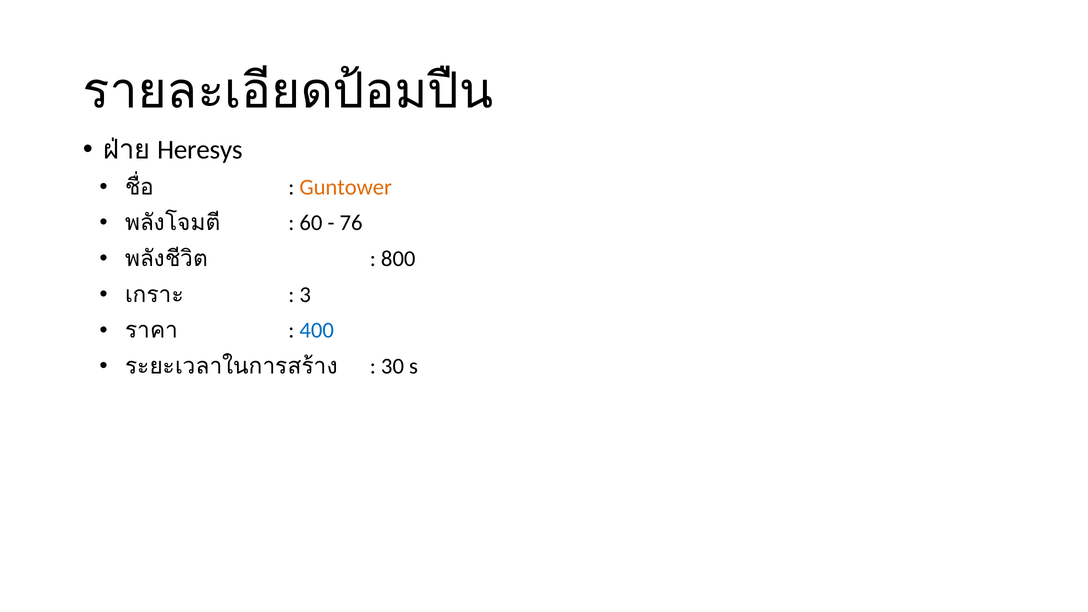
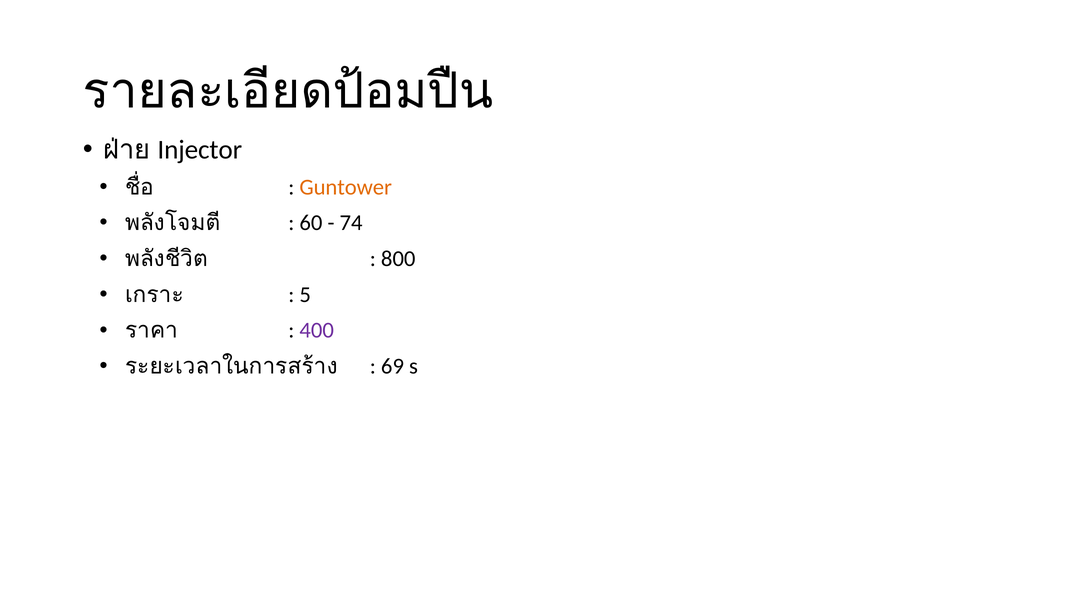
Heresys: Heresys -> Injector (200, 150)
76: 76 -> 74 (351, 223)
3: 3 -> 5 (305, 295)
400 colour: blue -> purple (317, 330)
30: 30 -> 69 (392, 366)
